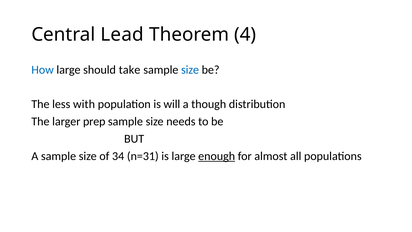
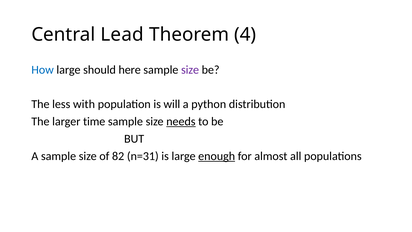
take: take -> here (130, 70)
size colour: blue -> purple (190, 70)
though: though -> python (209, 104)
prep: prep -> time (94, 121)
needs underline: none -> present (181, 121)
34: 34 -> 82 (118, 156)
